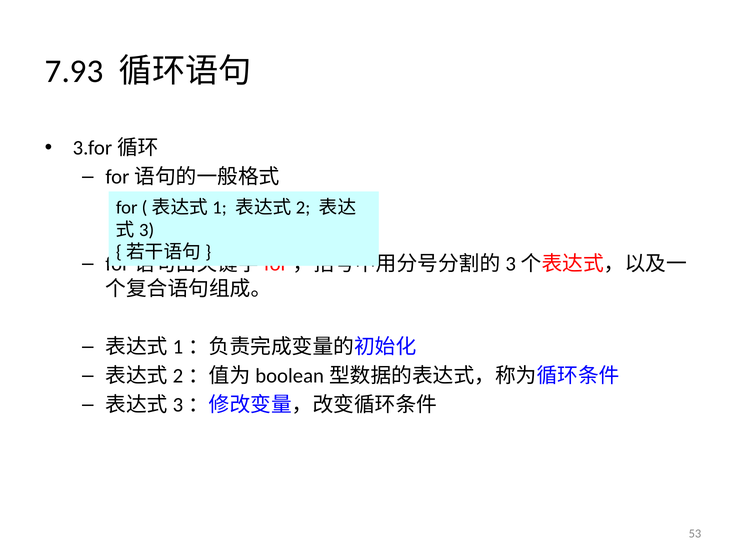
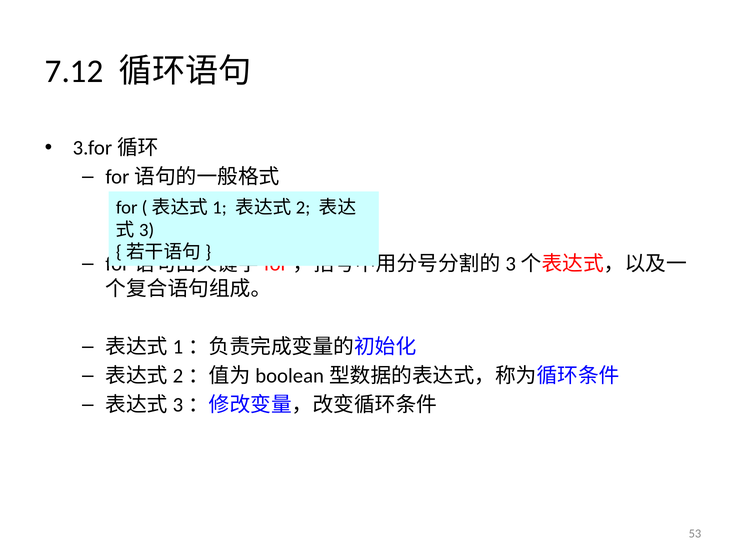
7.93: 7.93 -> 7.12 (74, 71)
